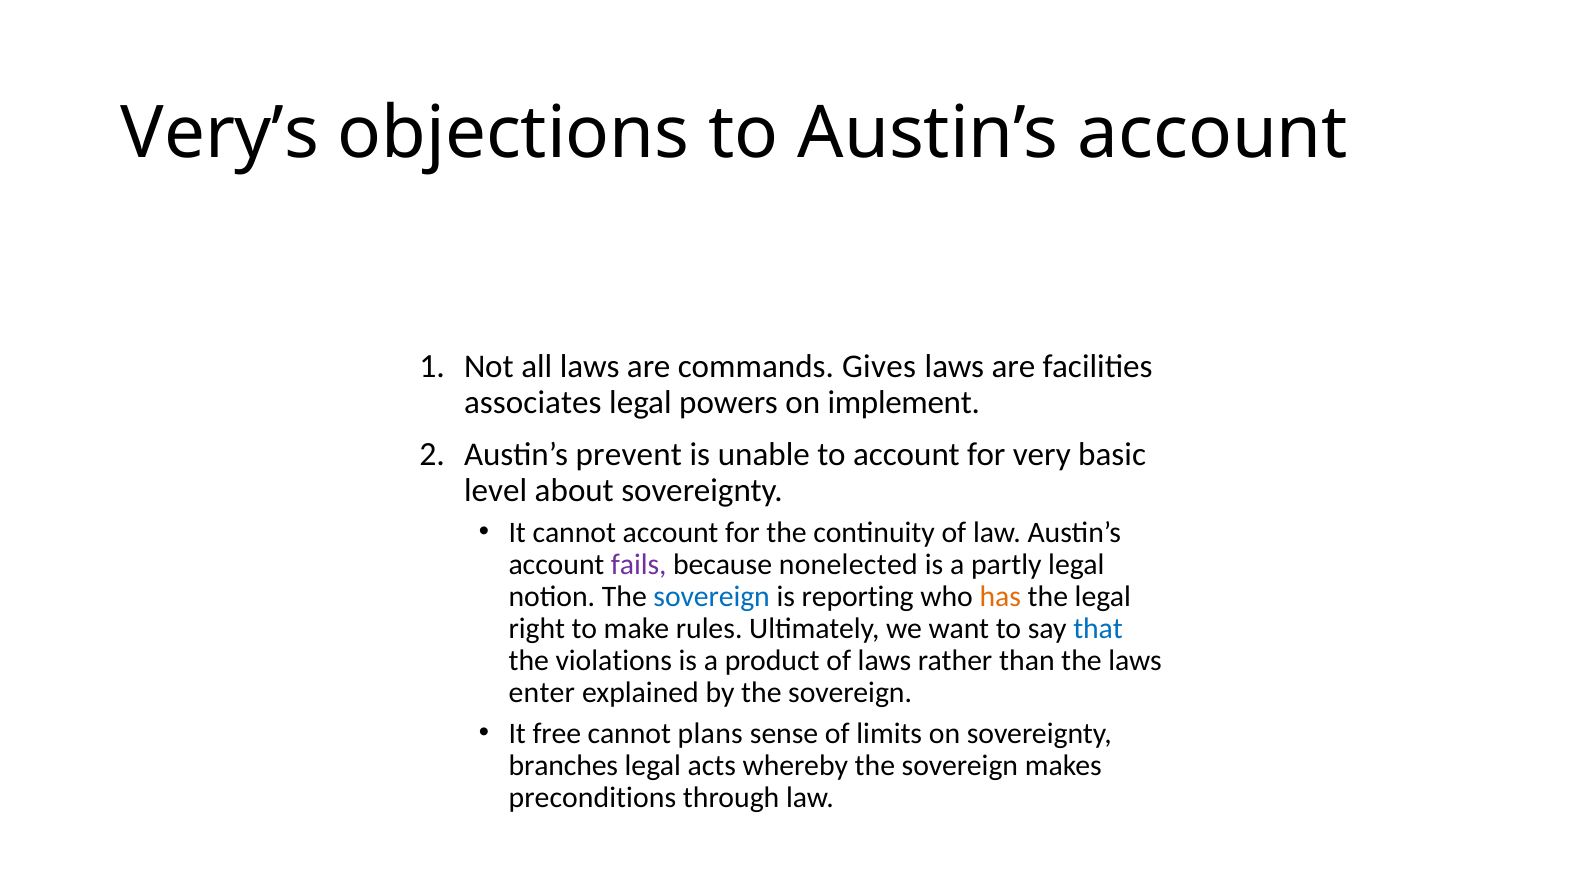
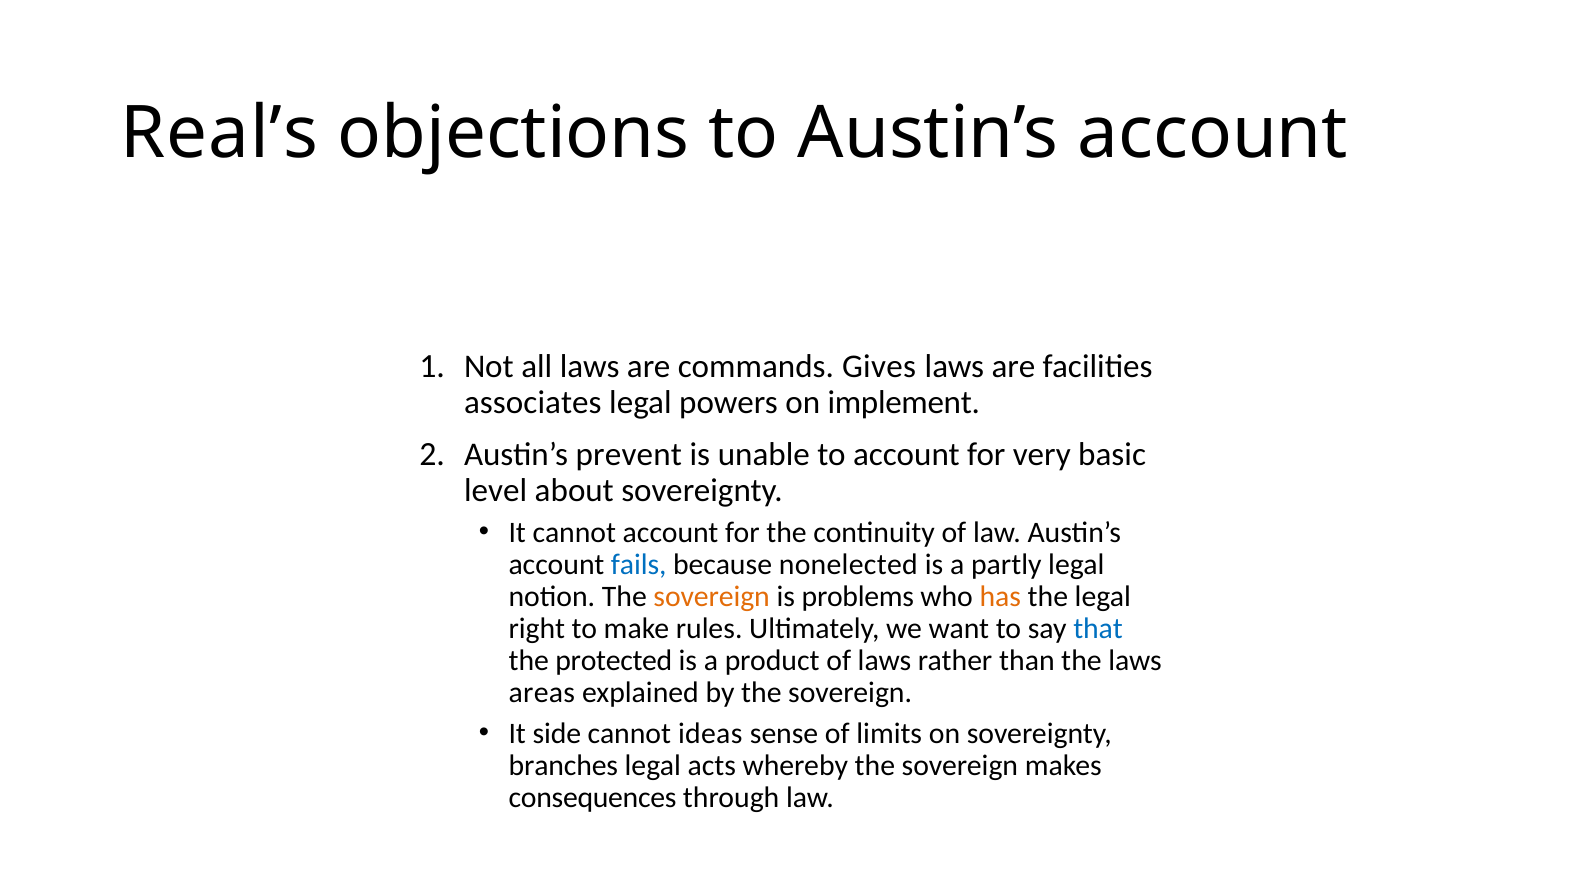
Very’s: Very’s -> Real’s (219, 133)
fails colour: purple -> blue (639, 565)
sovereign colour: blue -> orange (712, 597)
reporting: reporting -> problems (858, 597)
violations: violations -> protected (614, 661)
enter: enter -> areas (542, 694)
free: free -> side (557, 734)
plans: plans -> ideas (710, 734)
preconditions: preconditions -> consequences (593, 798)
